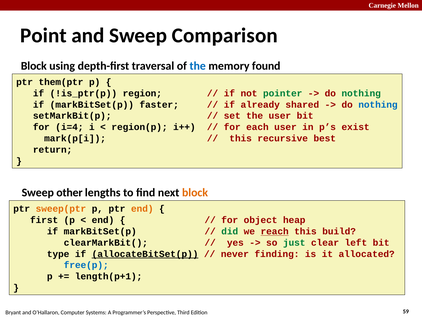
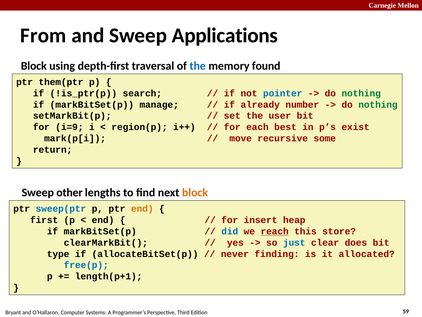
Point: Point -> From (43, 35)
Comparison: Comparison -> Applications (225, 35)
region: region -> search (142, 93)
pointer colour: green -> blue (283, 93)
faster: faster -> manage (159, 104)
shared: shared -> number (302, 104)
nothing colour: blue -> green (378, 104)
i=4: i=4 -> i=9 (69, 127)
each user: user -> best (285, 127)
this: this -> move (241, 138)
best: best -> some (325, 138)
sweep(ptr colour: orange -> blue (61, 209)
object: object -> insert (261, 220)
did colour: green -> blue (230, 231)
build: build -> store (339, 231)
just colour: green -> blue (294, 242)
left: left -> does (356, 242)
allocateBitSet(p underline: present -> none (145, 254)
